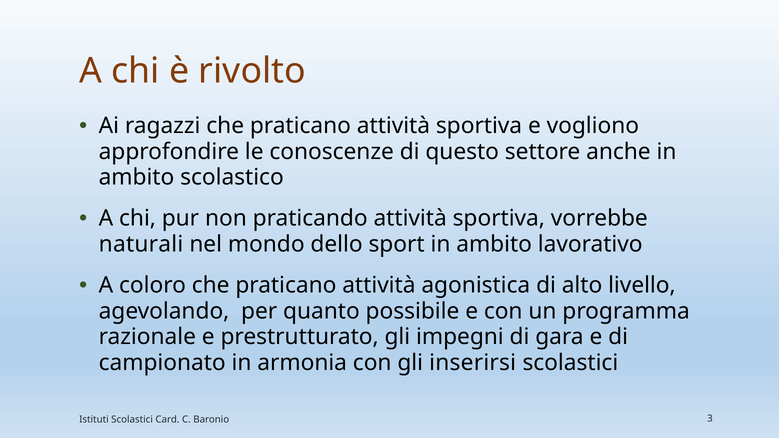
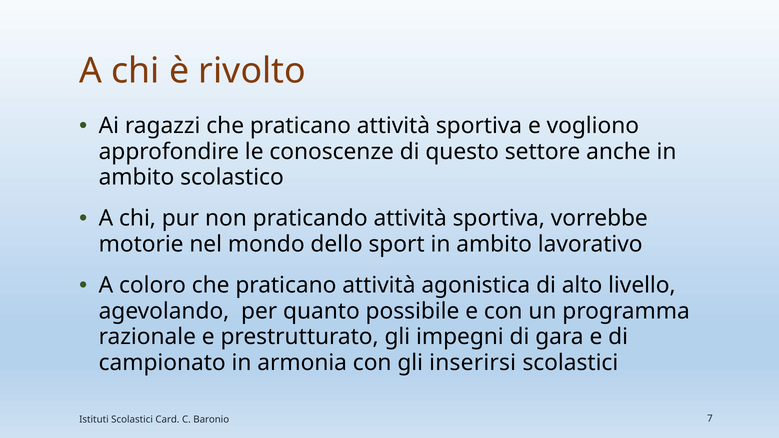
naturali: naturali -> motorie (141, 244)
3: 3 -> 7 (710, 419)
